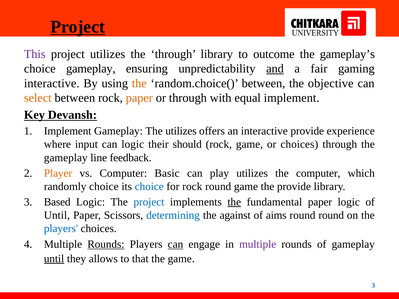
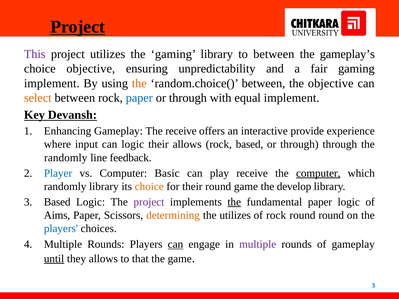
the through: through -> gaming (173, 54)
to outcome: outcome -> between (274, 54)
choice gameplay: gameplay -> objective (91, 69)
and underline: present -> none (275, 69)
interactive: interactive -> implement (52, 83)
paper colour: orange -> blue (139, 98)
Implement: Implement -> Enhancing (68, 131)
The utilizes: utilizes -> receive (181, 131)
their should: should -> allows (187, 144)
rock game: game -> based (250, 144)
choices: choices -> through (299, 144)
gameplay: gameplay -> randomly (66, 158)
Player colour: orange -> blue (58, 173)
play utilizes: utilizes -> receive (252, 173)
computer underline: none -> present (318, 173)
randomly choice: choice -> library (104, 187)
choice colour: blue -> orange (149, 187)
for rock: rock -> their (192, 187)
the provide: provide -> develop (294, 187)
project colour: blue -> purple (149, 202)
Until: Until -> Aims (57, 215)
determining colour: blue -> orange (173, 215)
the against: against -> utilizes (235, 215)
of aims: aims -> rock (276, 215)
Rounds underline: present -> none (106, 244)
